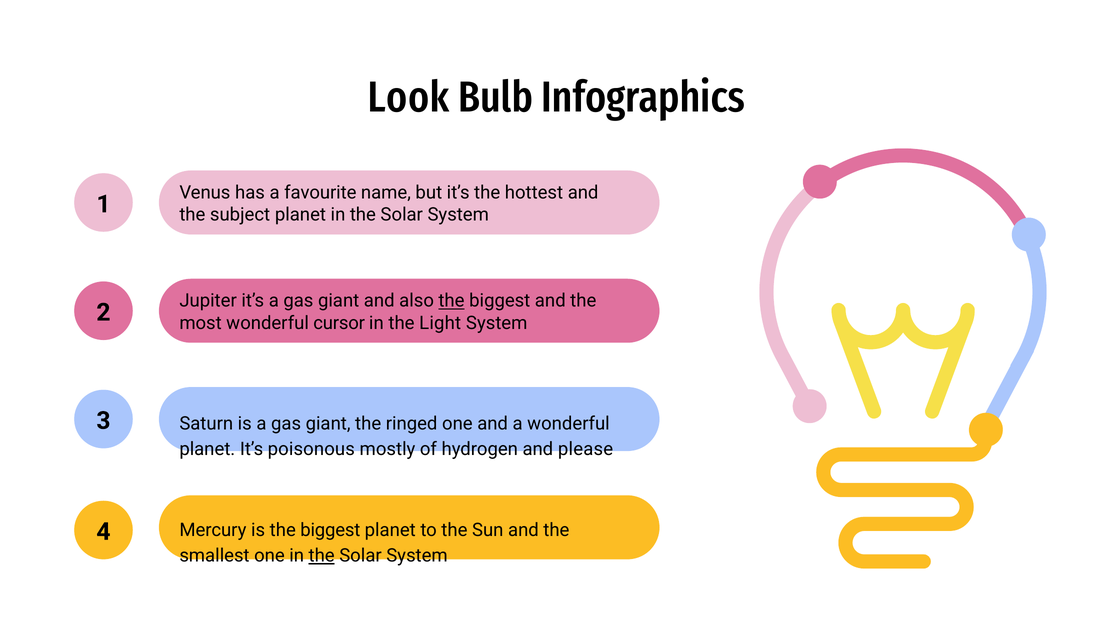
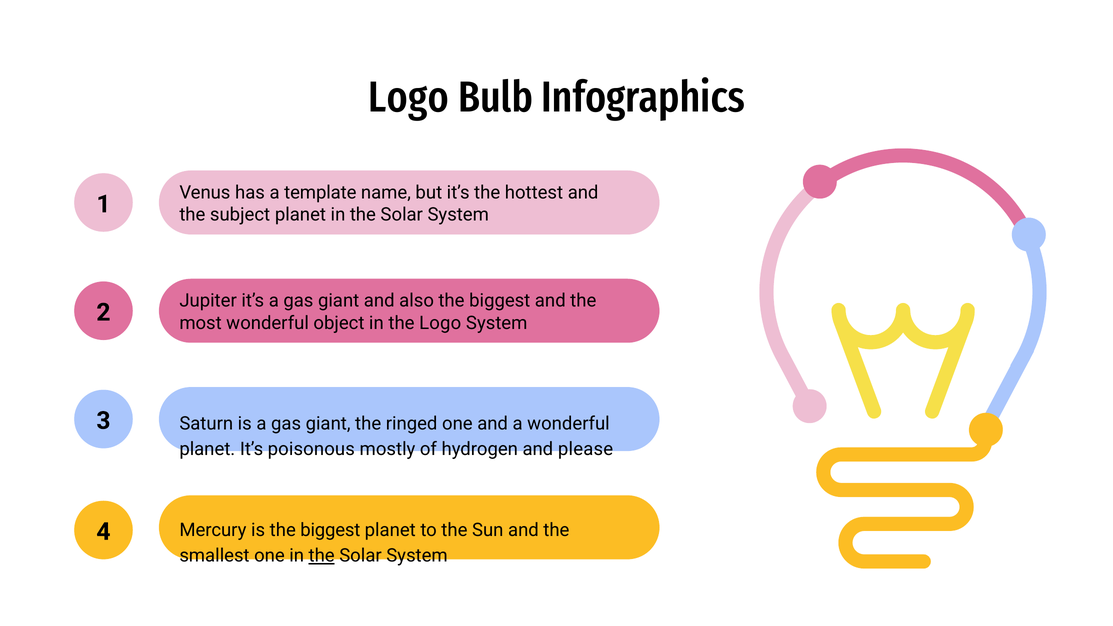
Look: Look -> Logo (409, 98)
favourite: favourite -> template (320, 193)
the underline: present -> none (451, 301)
cursor: cursor -> object (339, 323)
the Light: Light -> Logo (440, 323)
